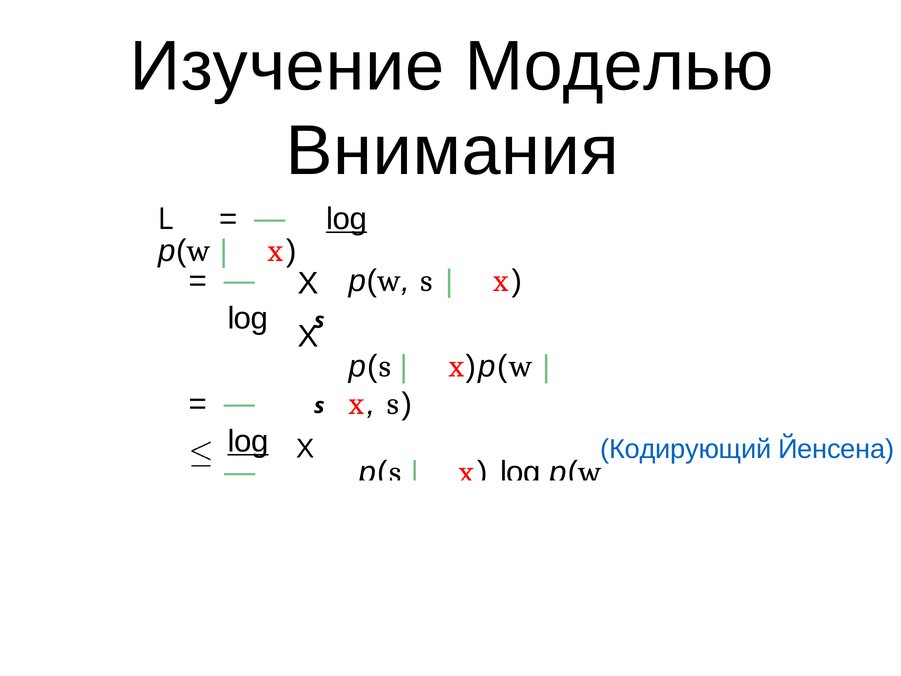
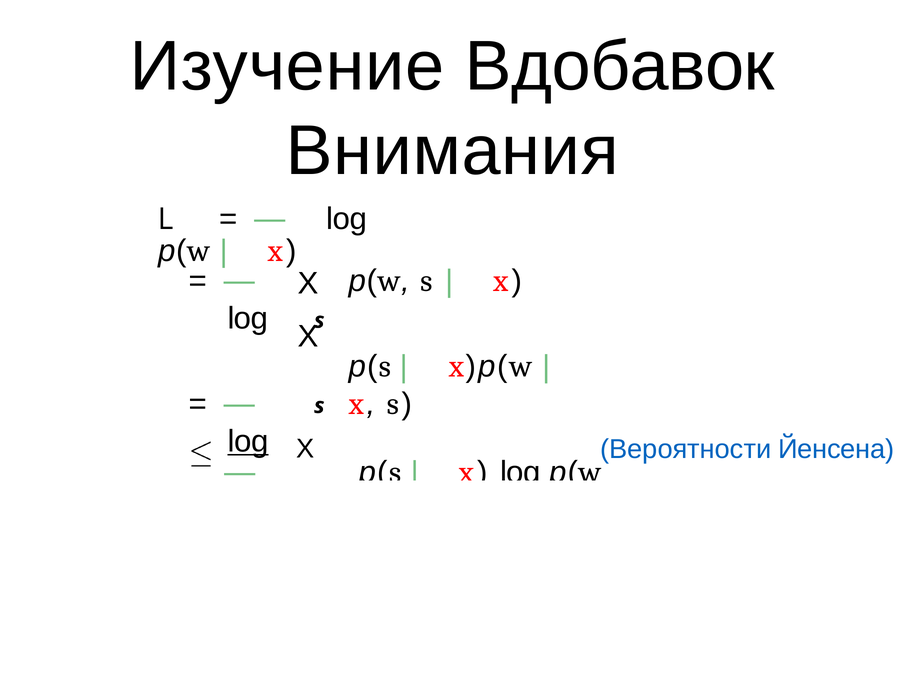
Моделью: Моделью -> Вдобавок (620, 67)
log underline: present -> none (347, 219)
Кодирующий: Кодирующий -> Вероятности (686, 449)
